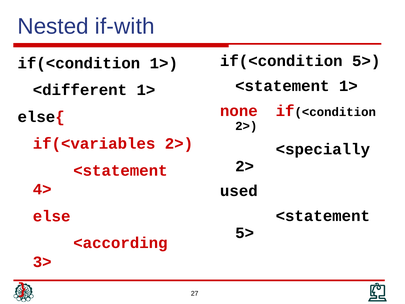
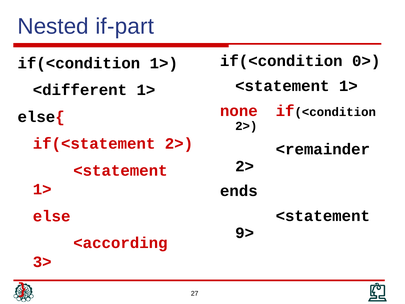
if-with: if-with -> if-part (125, 27)
if(<condition 5>: 5> -> 0> (366, 61)
if(<variables: if(<variables -> if(<statement (94, 144)
<specially: <specially -> <remainder (323, 149)
4>: 4> -> 1> (42, 189)
used: used -> ends (239, 191)
5>: 5> -> 9> (245, 233)
